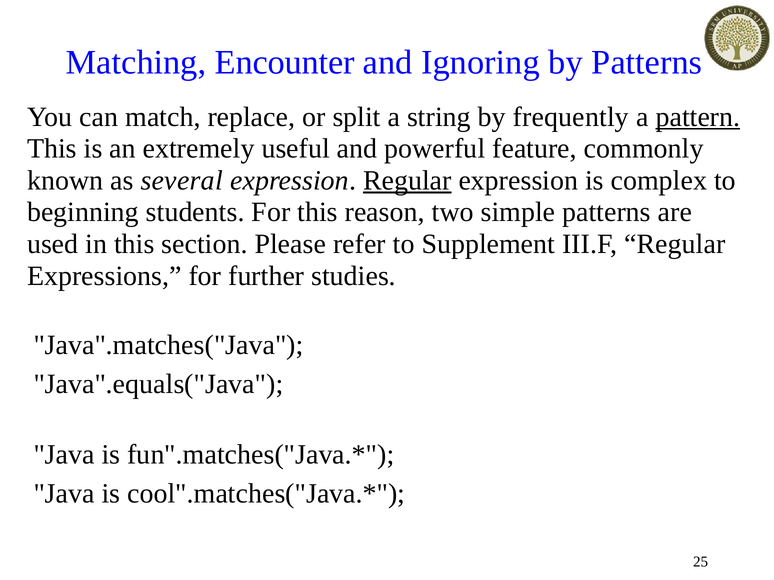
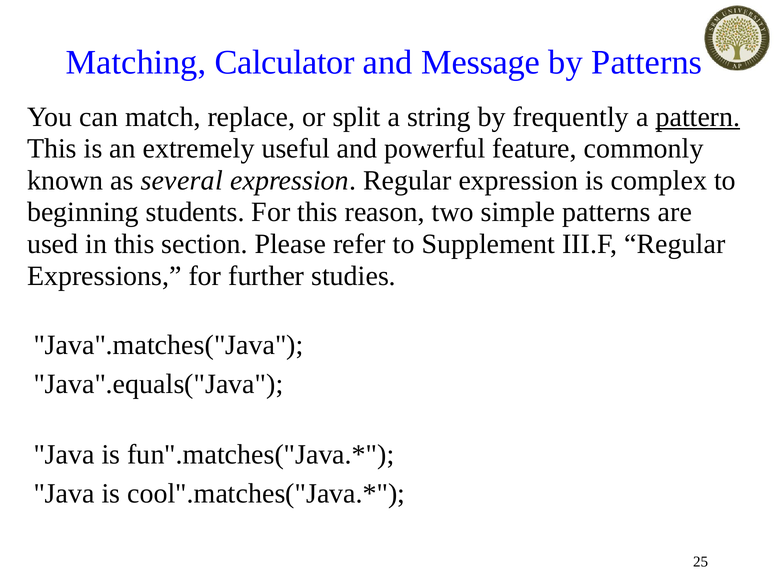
Encounter: Encounter -> Calculator (285, 62)
Ignoring: Ignoring -> Message (481, 62)
Regular underline: present -> none (407, 181)
